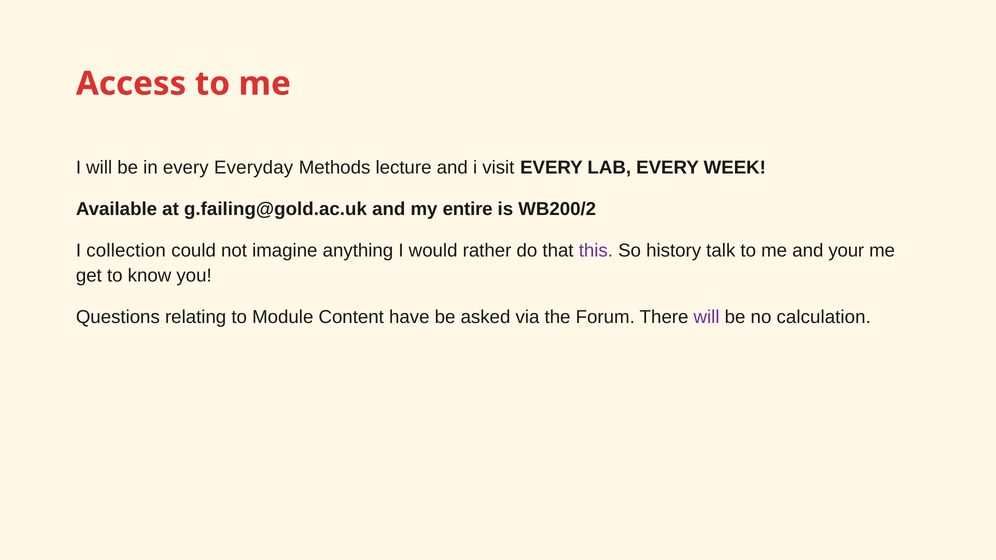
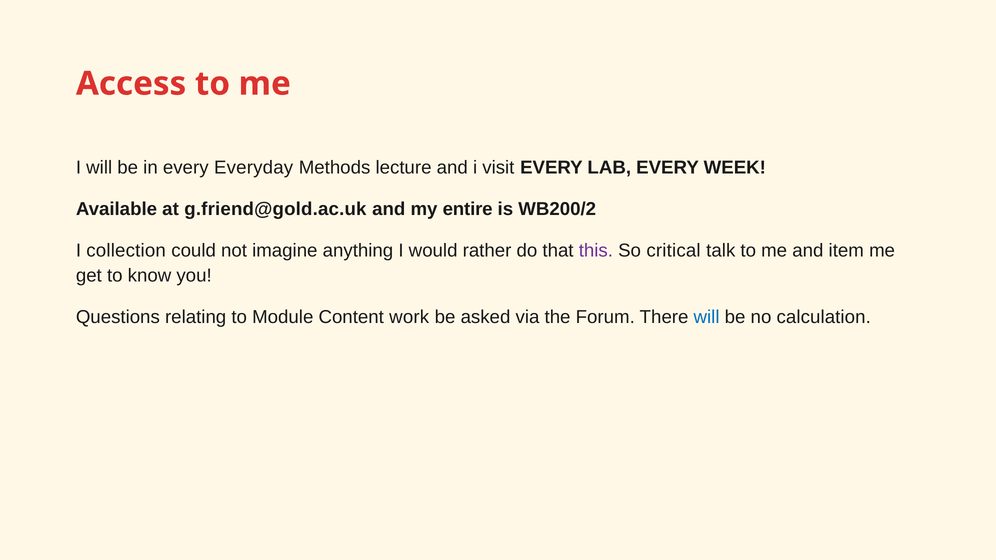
g.failing@gold.ac.uk: g.failing@gold.ac.uk -> g.friend@gold.ac.uk (275, 209)
history: history -> critical (674, 251)
your: your -> item (846, 251)
have: have -> work (409, 317)
will colour: purple -> blue (707, 317)
